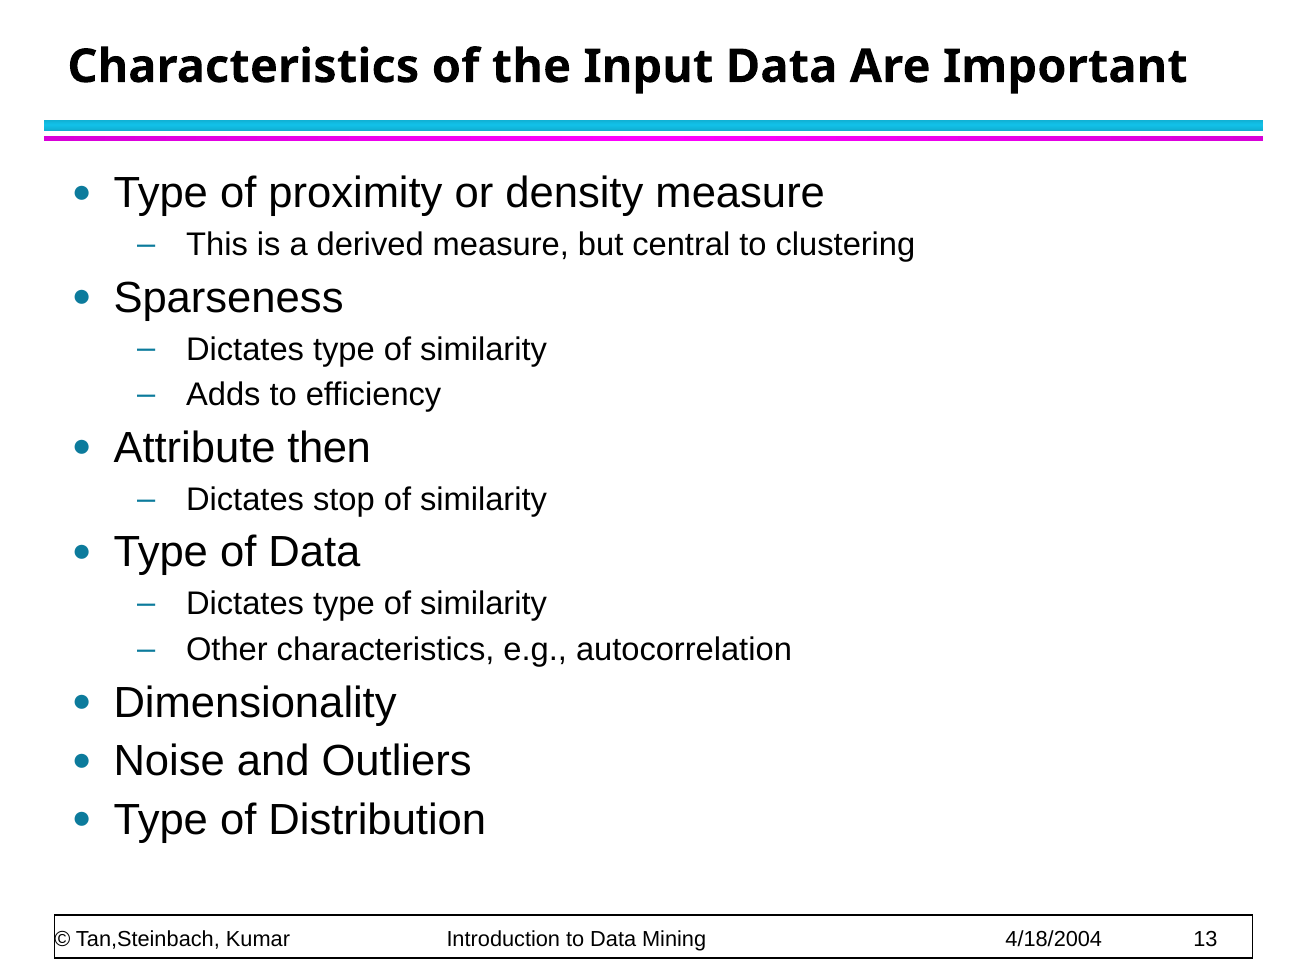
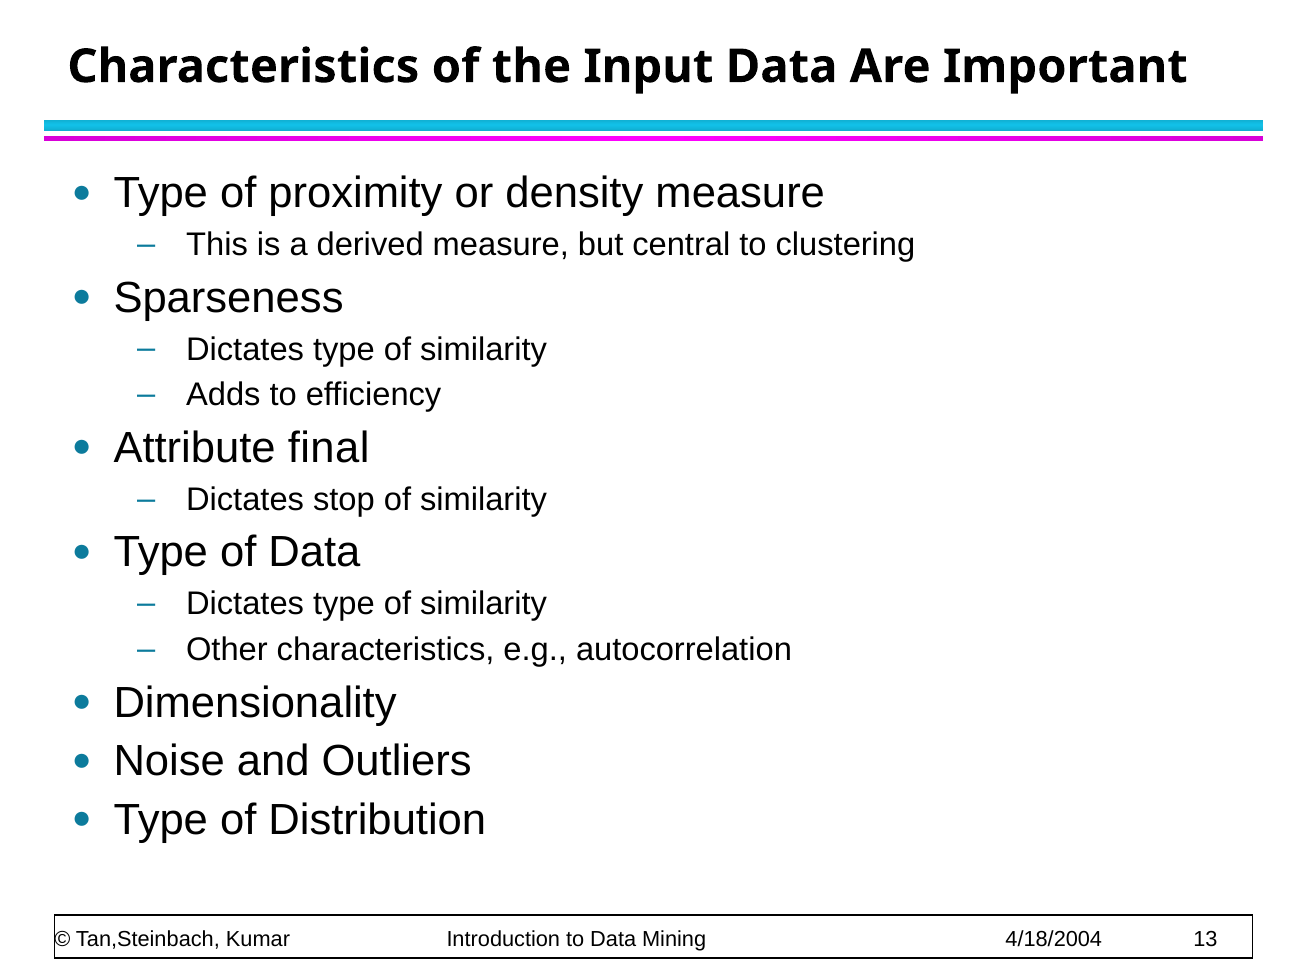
then: then -> final (329, 448)
